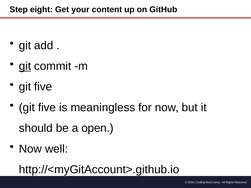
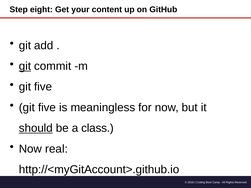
should underline: none -> present (36, 128)
open: open -> class (98, 128)
well: well -> real (56, 149)
